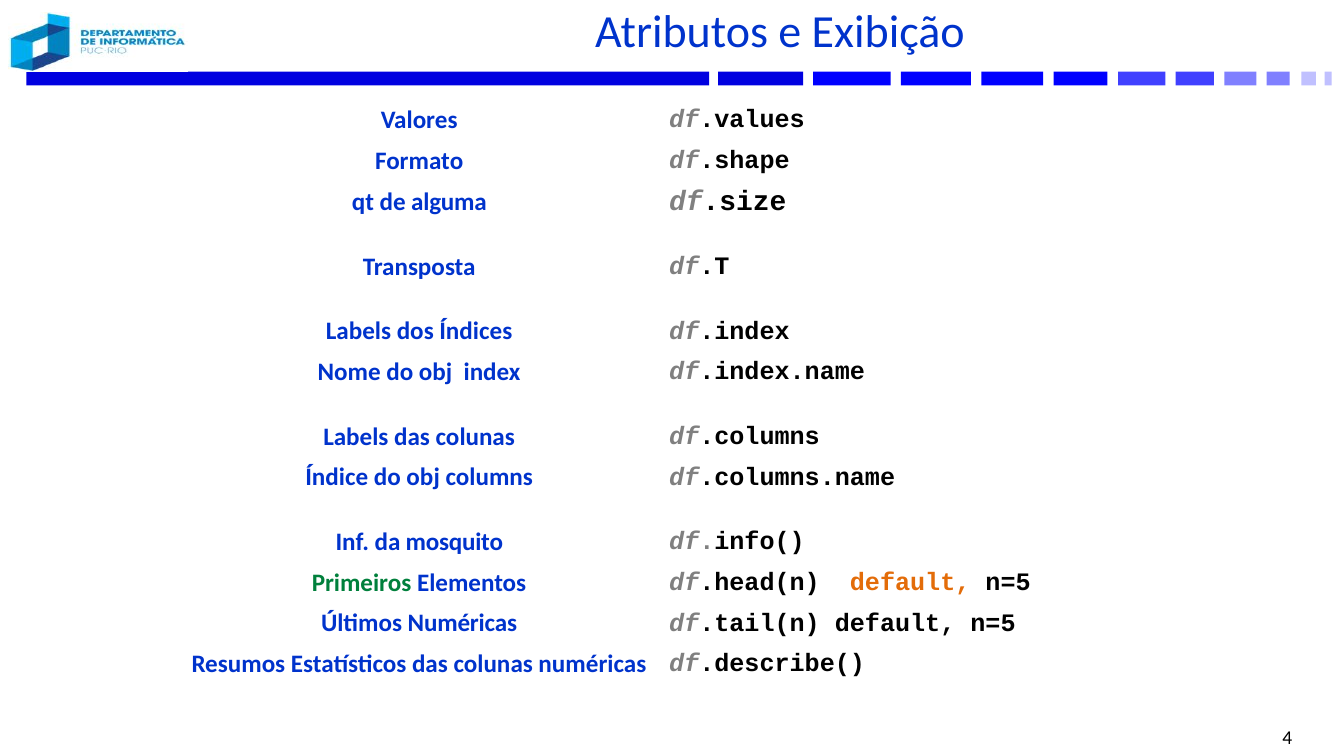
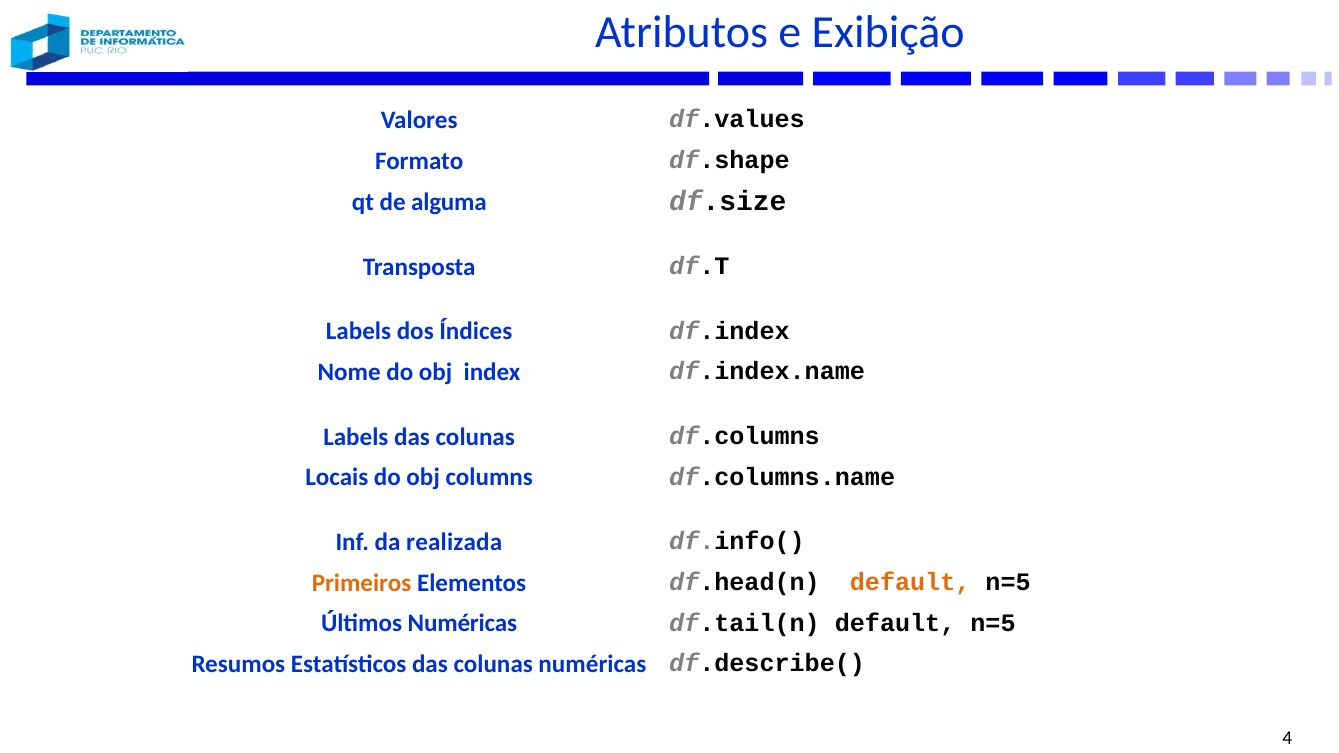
Índice: Índice -> Locais (337, 478)
mosquito: mosquito -> realizada (454, 542)
Primeiros colour: green -> orange (362, 583)
